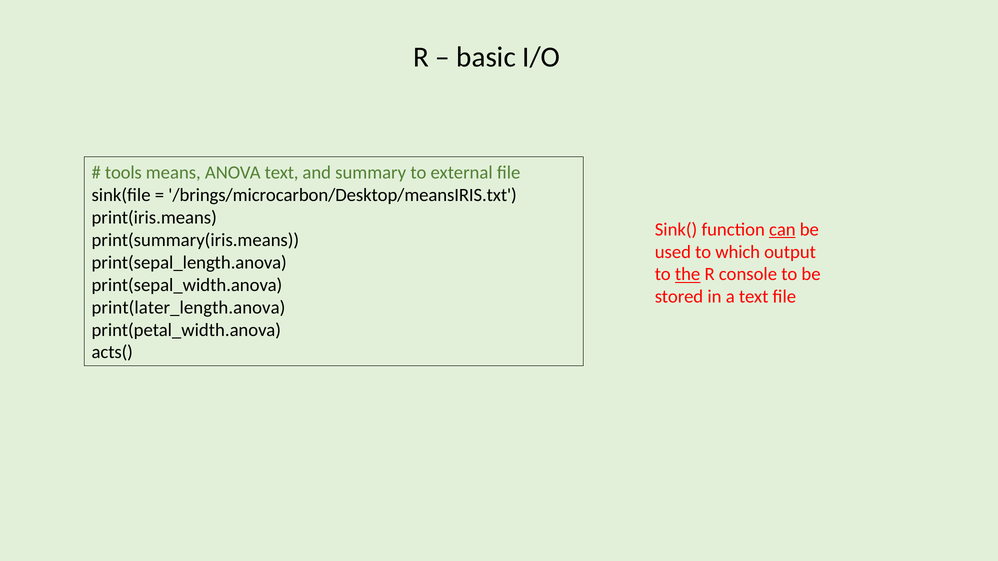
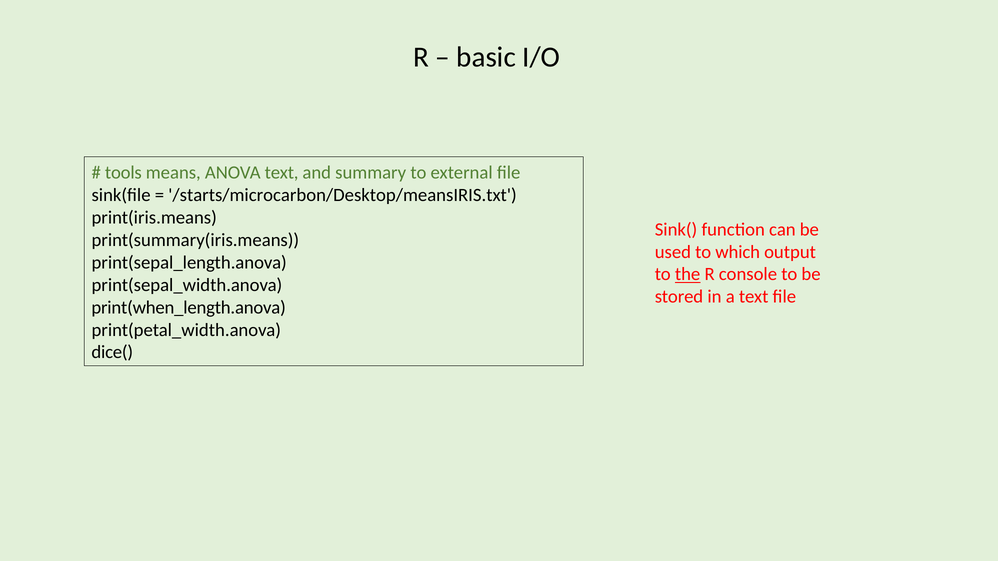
/brings/microcarbon/Desktop/meansIRIS.txt: /brings/microcarbon/Desktop/meansIRIS.txt -> /starts/microcarbon/Desktop/meansIRIS.txt (343, 195)
can underline: present -> none (782, 230)
print(later_length.anova: print(later_length.anova -> print(when_length.anova (189, 308)
acts(: acts( -> dice( (112, 353)
